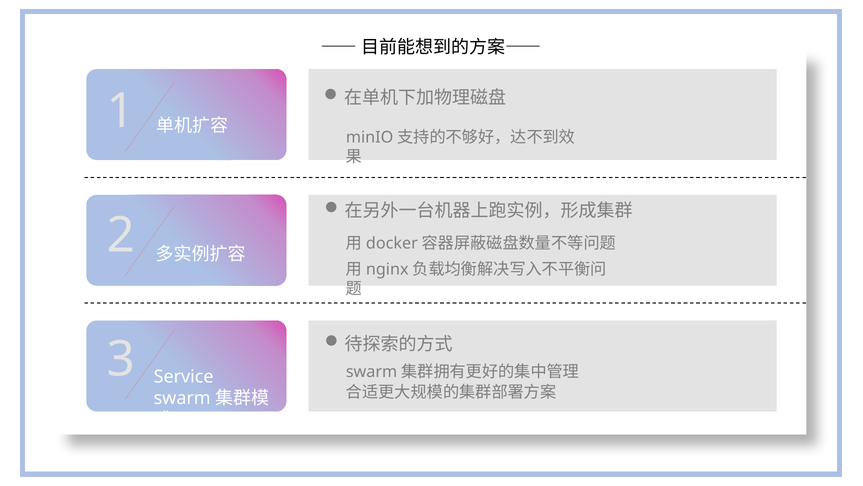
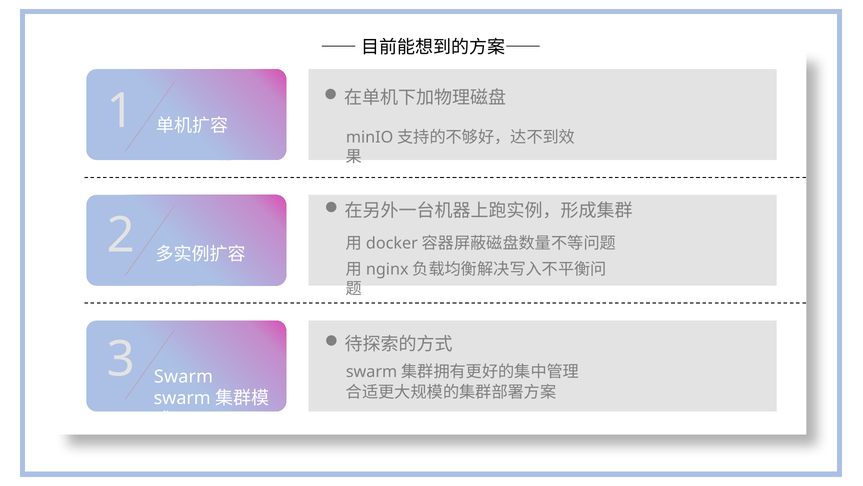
Service: Service -> Swarm (183, 376)
